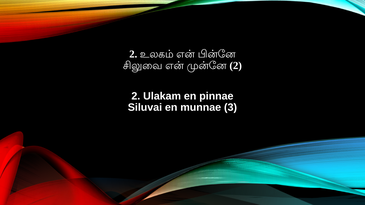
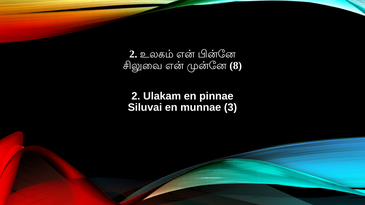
2: 2 -> 8 (236, 66)
